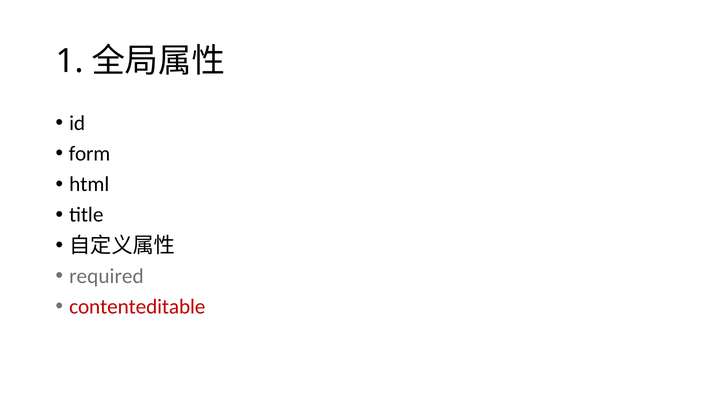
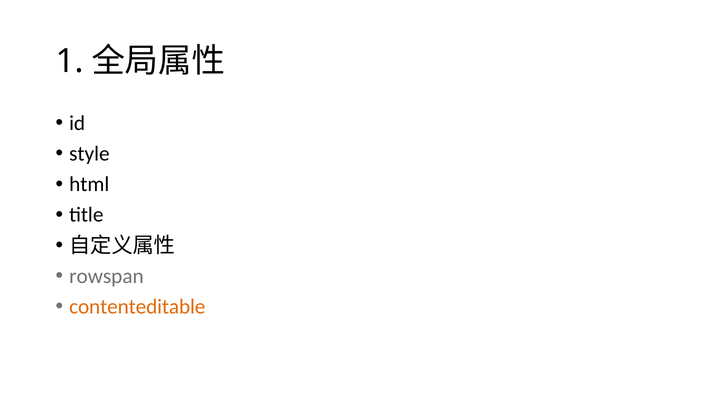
form: form -> style (89, 154)
required: required -> rowspan (106, 276)
contenteditable colour: red -> orange (137, 306)
